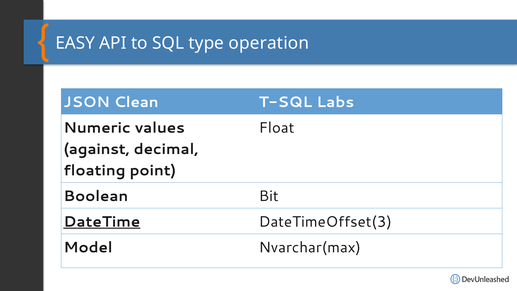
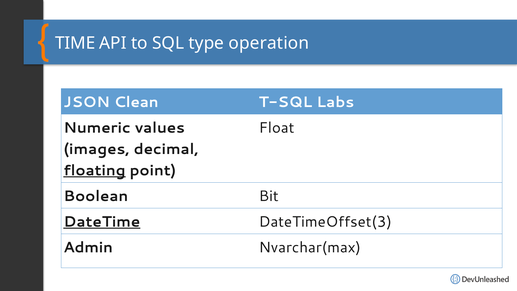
EASY: EASY -> TIME (75, 43)
against: against -> images (97, 149)
floating underline: none -> present (95, 170)
Model: Model -> Admin (88, 247)
